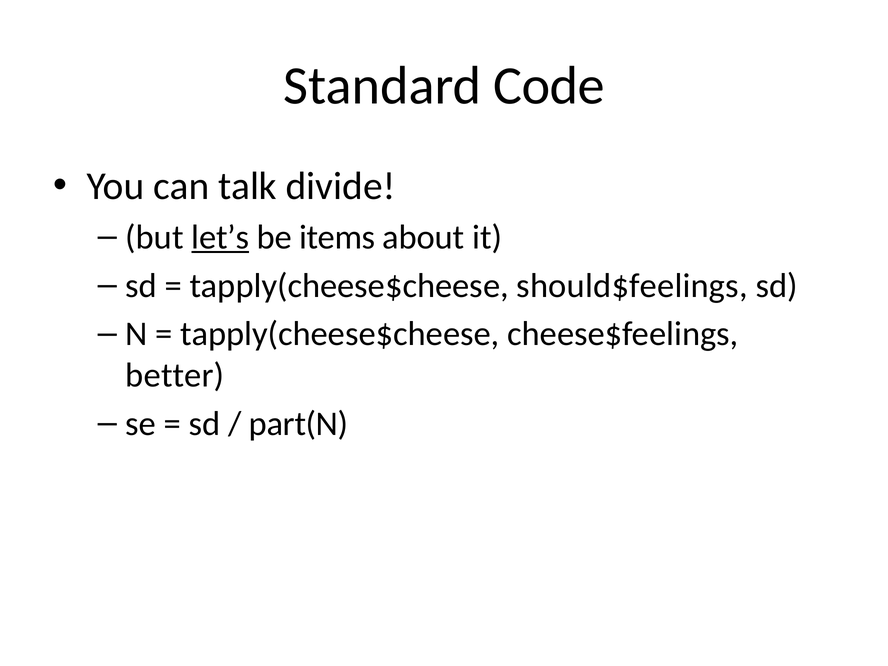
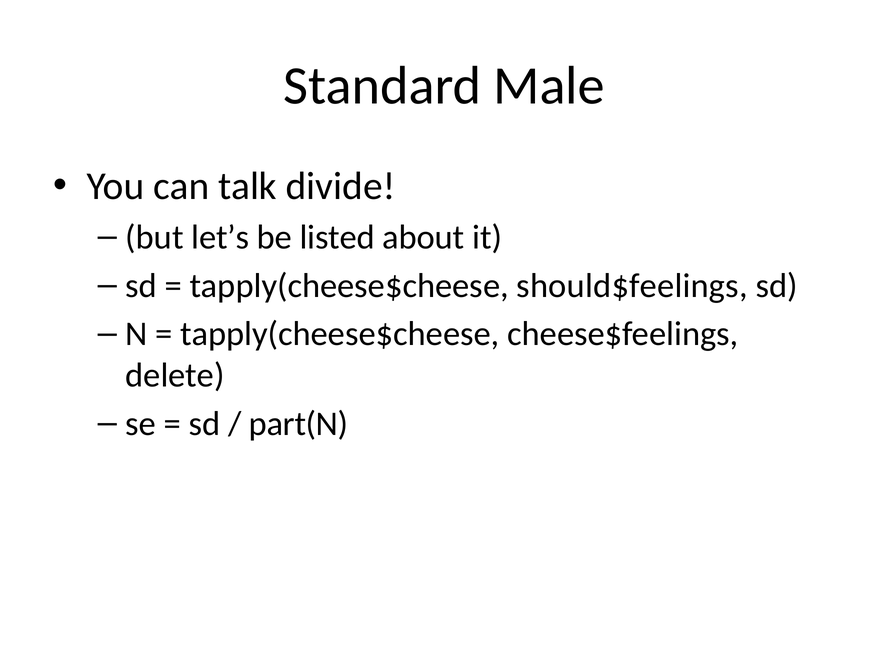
Code: Code -> Male (549, 86)
let’s underline: present -> none (220, 237)
items: items -> listed (337, 237)
better: better -> delete (175, 376)
